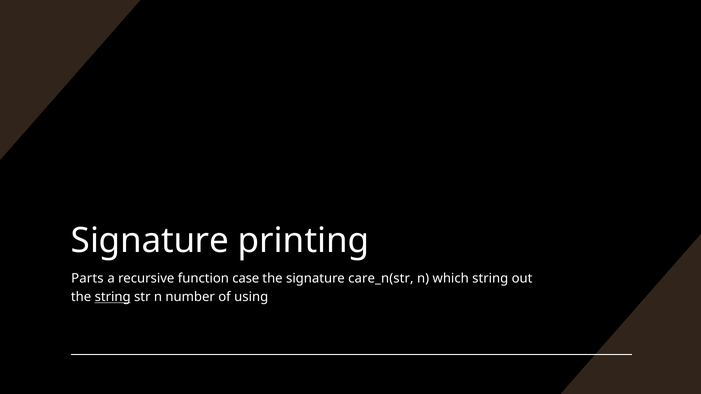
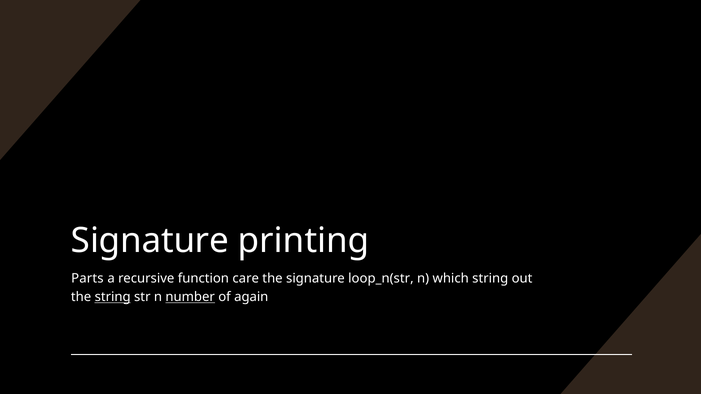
case: case -> care (246, 278)
care_n(str: care_n(str -> loop_n(str (381, 278)
number underline: none -> present (190, 297)
using: using -> again (251, 297)
